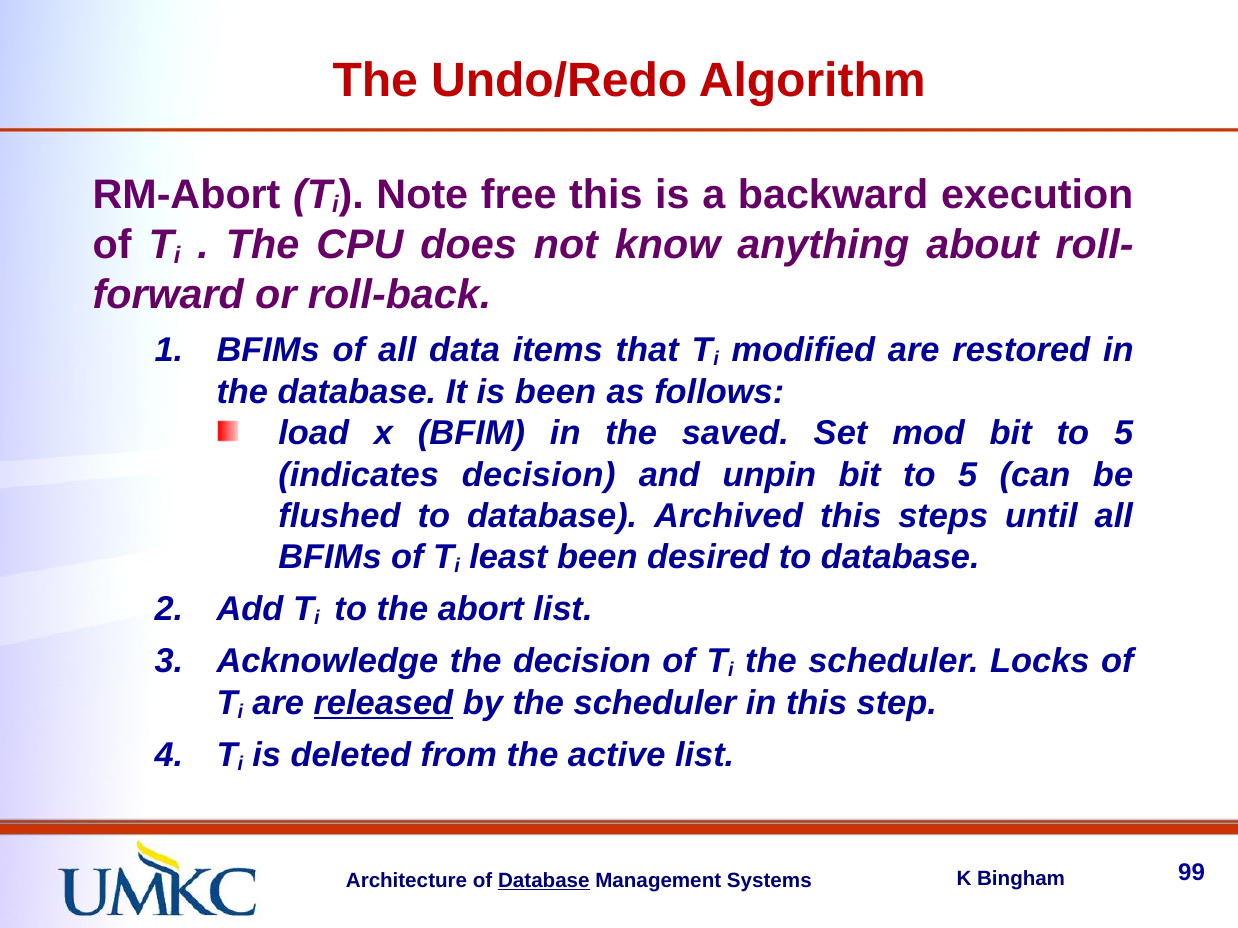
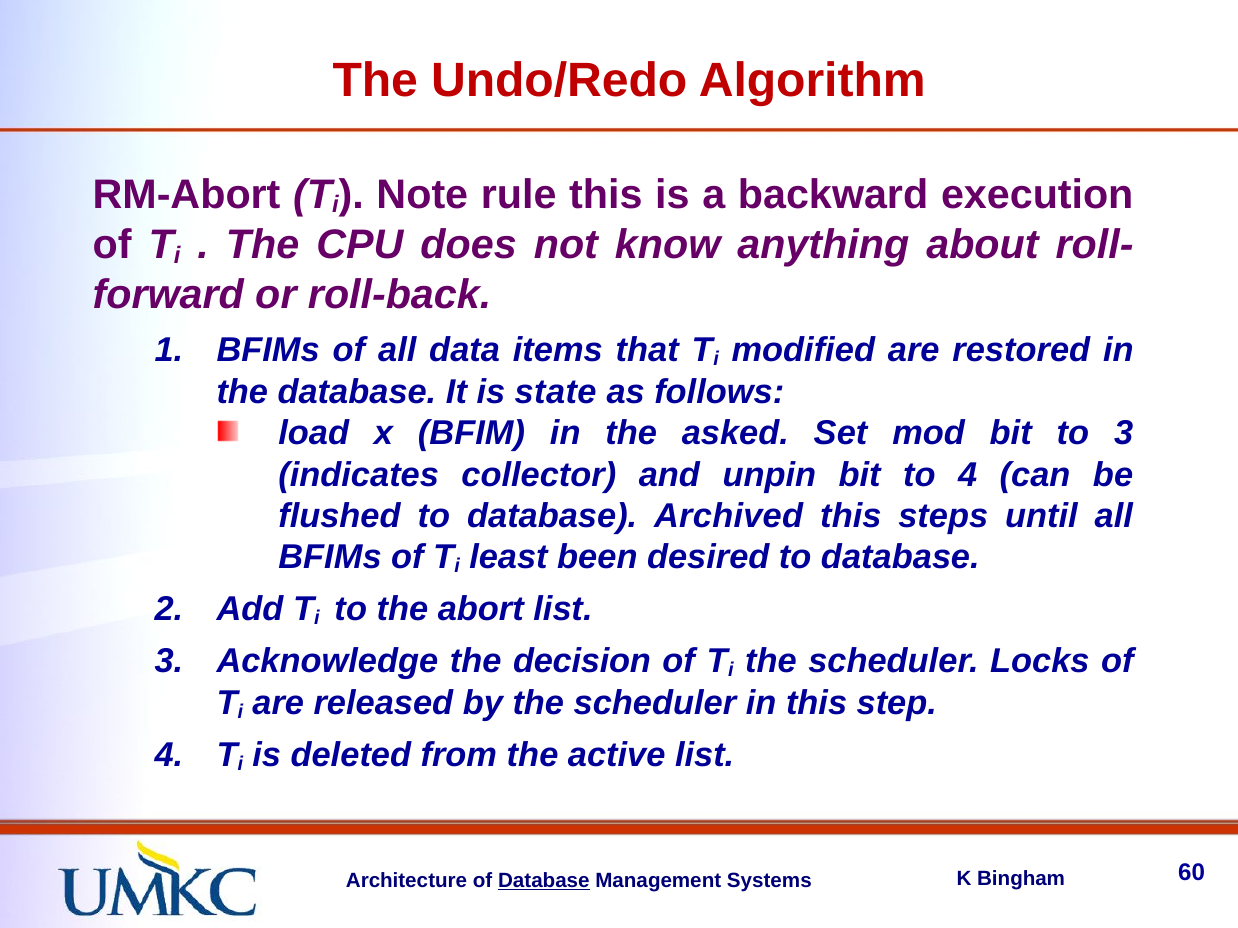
free: free -> rule (519, 195)
is been: been -> state (556, 393)
saved: saved -> asked (735, 434)
mod bit to 5: 5 -> 3 (1124, 434)
indicates decision: decision -> collector (539, 475)
unpin bit to 5: 5 -> 4 (968, 475)
released underline: present -> none (383, 704)
99: 99 -> 60 (1192, 873)
